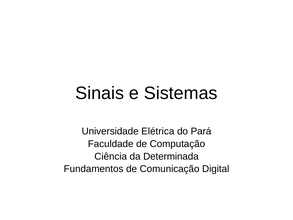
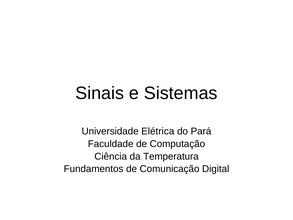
Determinada: Determinada -> Temperatura (171, 156)
